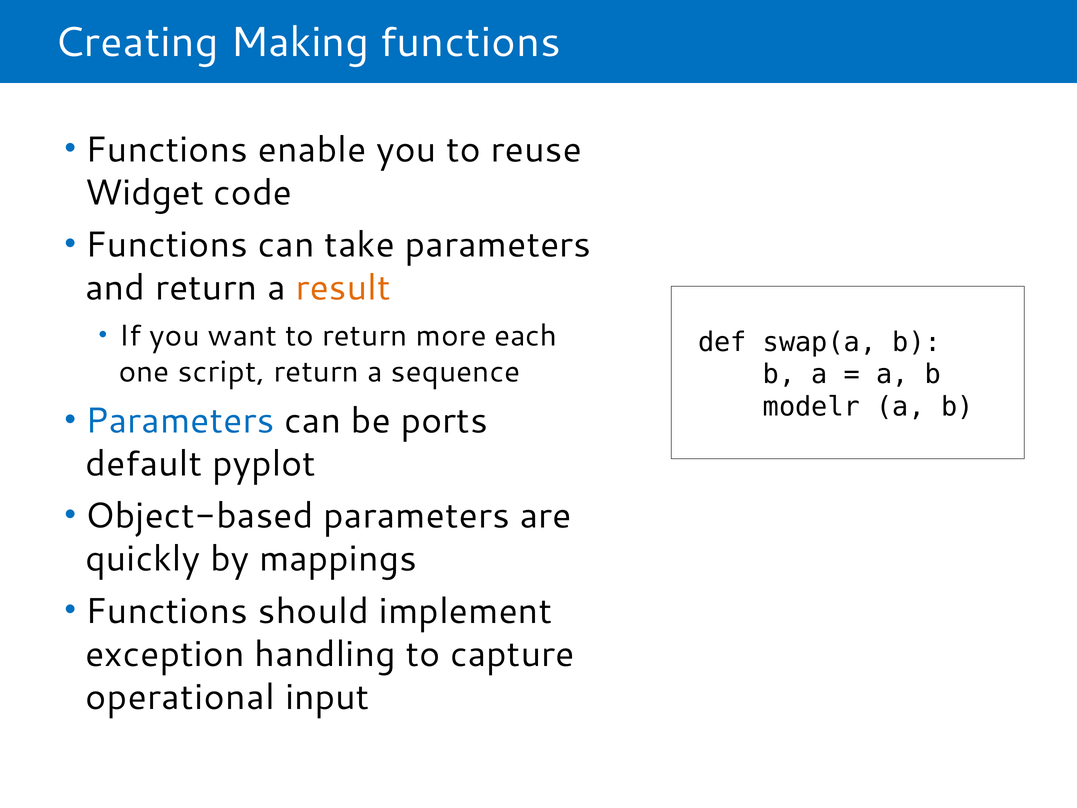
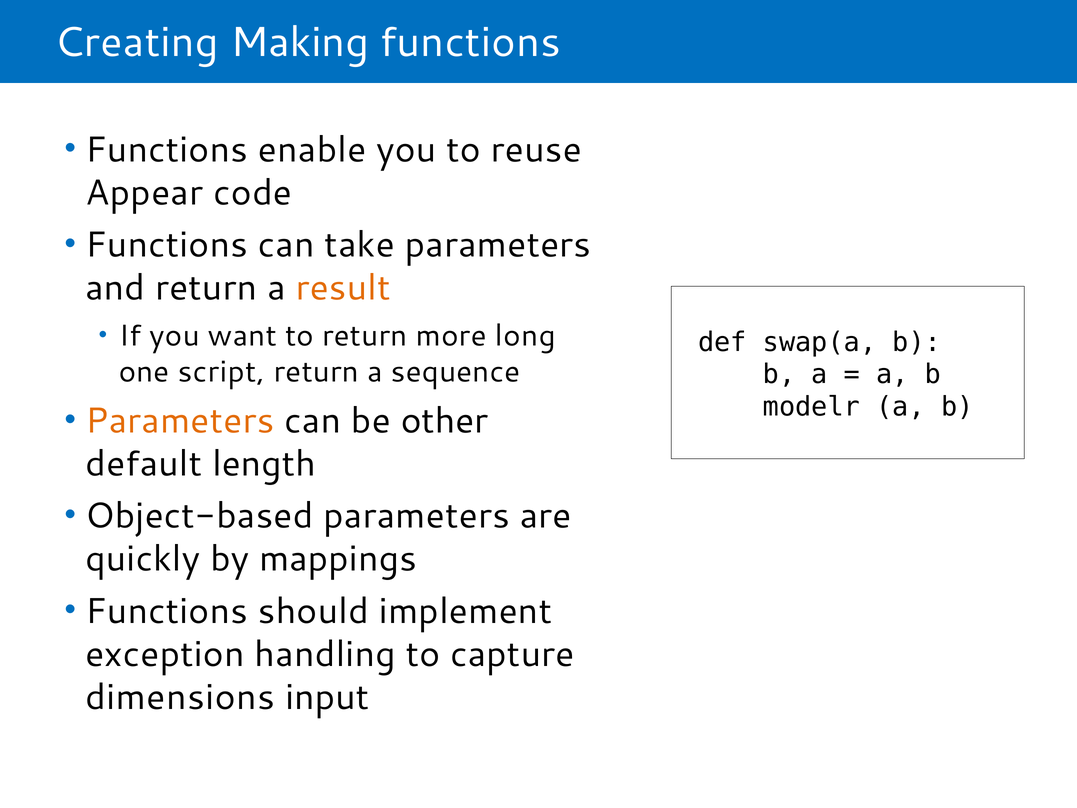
Widget: Widget -> Appear (144, 193)
each: each -> long (525, 336)
Parameters colour: blue -> orange (180, 421)
ports: ports -> other (444, 421)
pyplot: pyplot -> length (264, 464)
operational: operational -> dimensions (180, 697)
